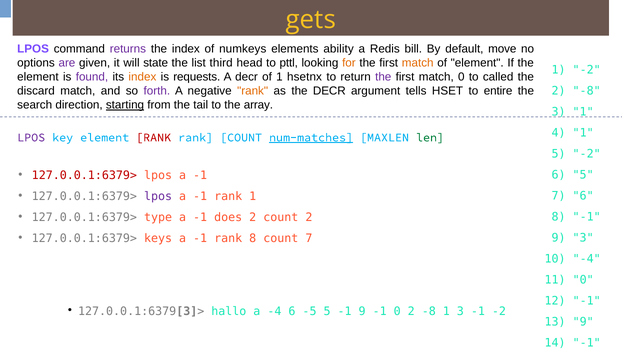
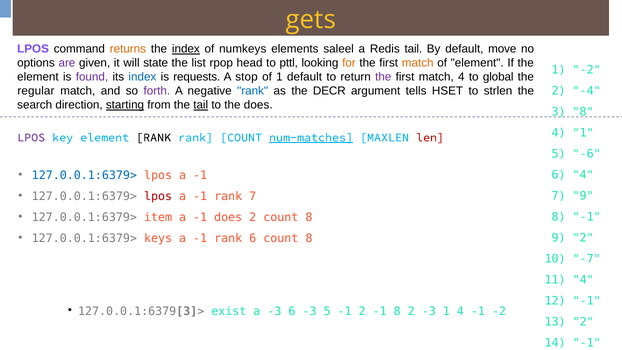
returns colour: purple -> orange (128, 49)
index underline: none -> present (186, 49)
ability: ability -> saleel (339, 49)
Redis bill: bill -> tail (413, 49)
third: third -> rpop (221, 63)
index colour: orange -> blue (142, 77)
A decr: decr -> stop (246, 77)
1 hsetnx: hsetnx -> default (305, 77)
match 0: 0 -> 4 (461, 77)
called: called -> global (498, 77)
discard: discard -> regular (36, 91)
rank colour: orange -> blue (253, 91)
entire: entire -> strlen (498, 91)
-8: -8 -> -4 (587, 91)
tail underline: none -> present (201, 105)
the array: array -> does (258, 105)
3 1: 1 -> 8 (583, 112)
RANK colour: red -> black (154, 137)
len colour: green -> red (430, 137)
5 -2: -2 -> -6 (587, 154)
127.0.0.1:6379> colour: red -> blue (84, 175)
6 5: 5 -> 4 (583, 175)
lpos colour: purple -> red (158, 196)
rank 1: 1 -> 7 (253, 196)
7 6: 6 -> 9 (583, 196)
type: type -> item (158, 217)
2 count 2: 2 -> 8 (309, 217)
rank 8: 8 -> 6 (253, 238)
7: 7 -> 8 (309, 238)
9 3: 3 -> 2 (583, 238)
10 -4: -4 -> -7 (587, 259)
11 0: 0 -> 4 (583, 280)
hallo: hallo -> exist (229, 311)
a -4: -4 -> -3 (274, 311)
6 -5: -5 -> -3 (309, 311)
5 -1 9: 9 -> 2 (362, 311)
-1 0: 0 -> 8 (397, 311)
-8: -8 -> -3 (429, 311)
1 3: 3 -> 4 (460, 311)
13 9: 9 -> 2 (583, 322)
